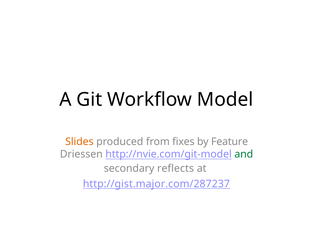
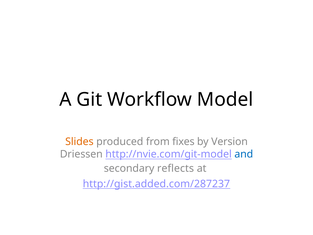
Feature: Feature -> Version (230, 142)
and colour: green -> blue (244, 154)
http://gist.major.com/287237: http://gist.major.com/287237 -> http://gist.added.com/287237 (156, 184)
